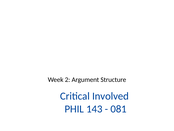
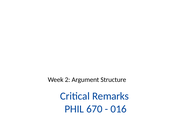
Involved: Involved -> Remarks (111, 96)
143: 143 -> 670 (94, 109)
081: 081 -> 016 (119, 109)
